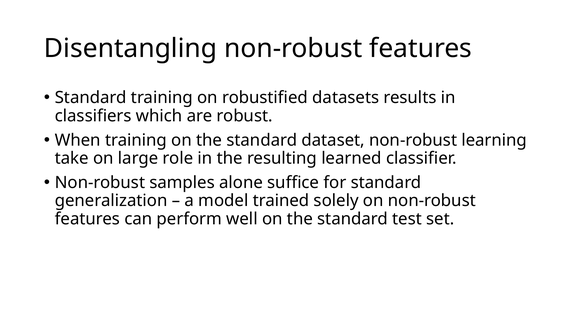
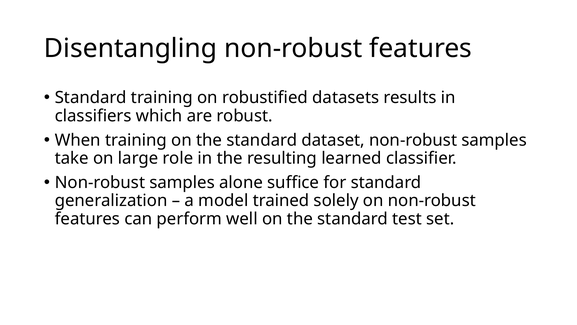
dataset non-robust learning: learning -> samples (494, 140)
